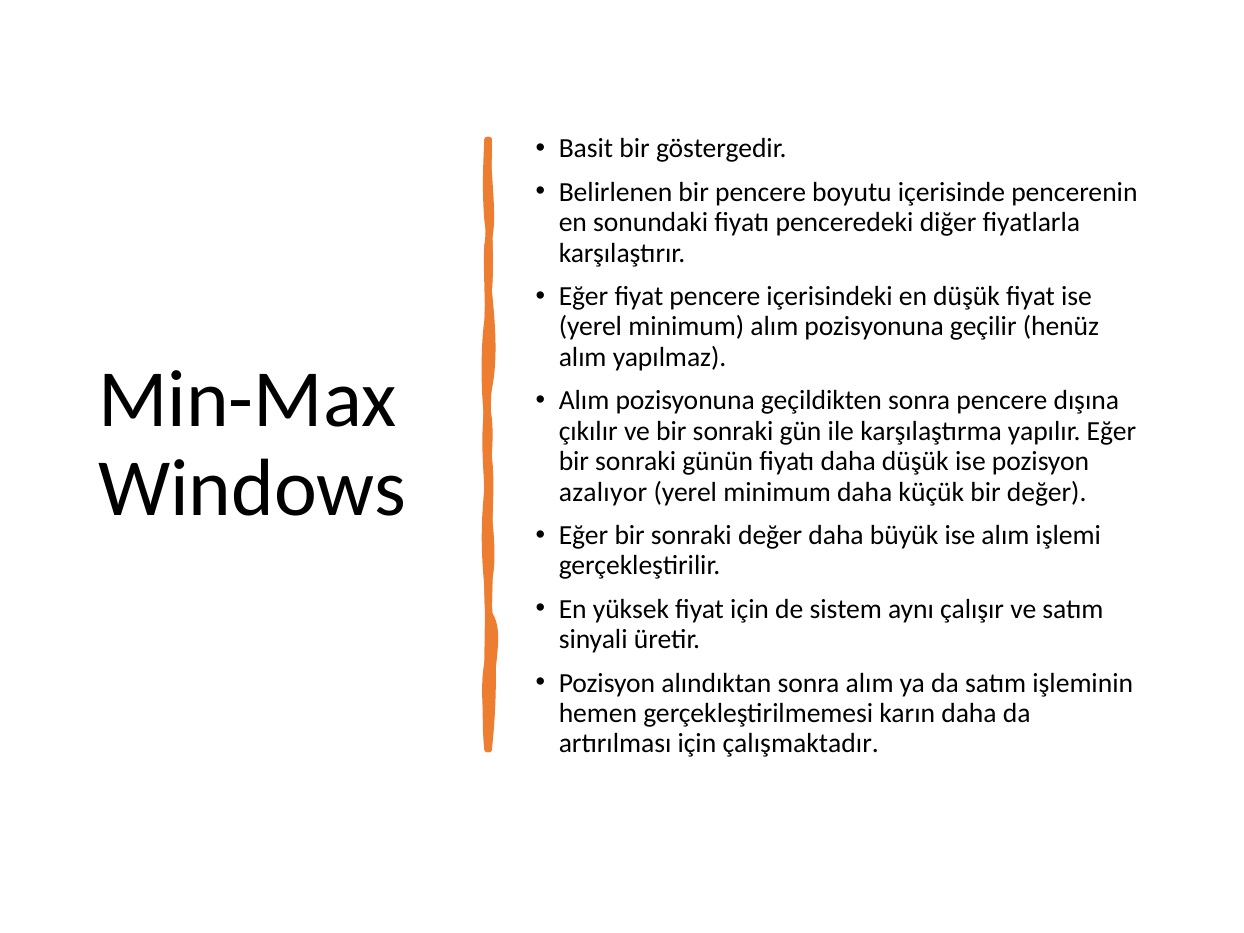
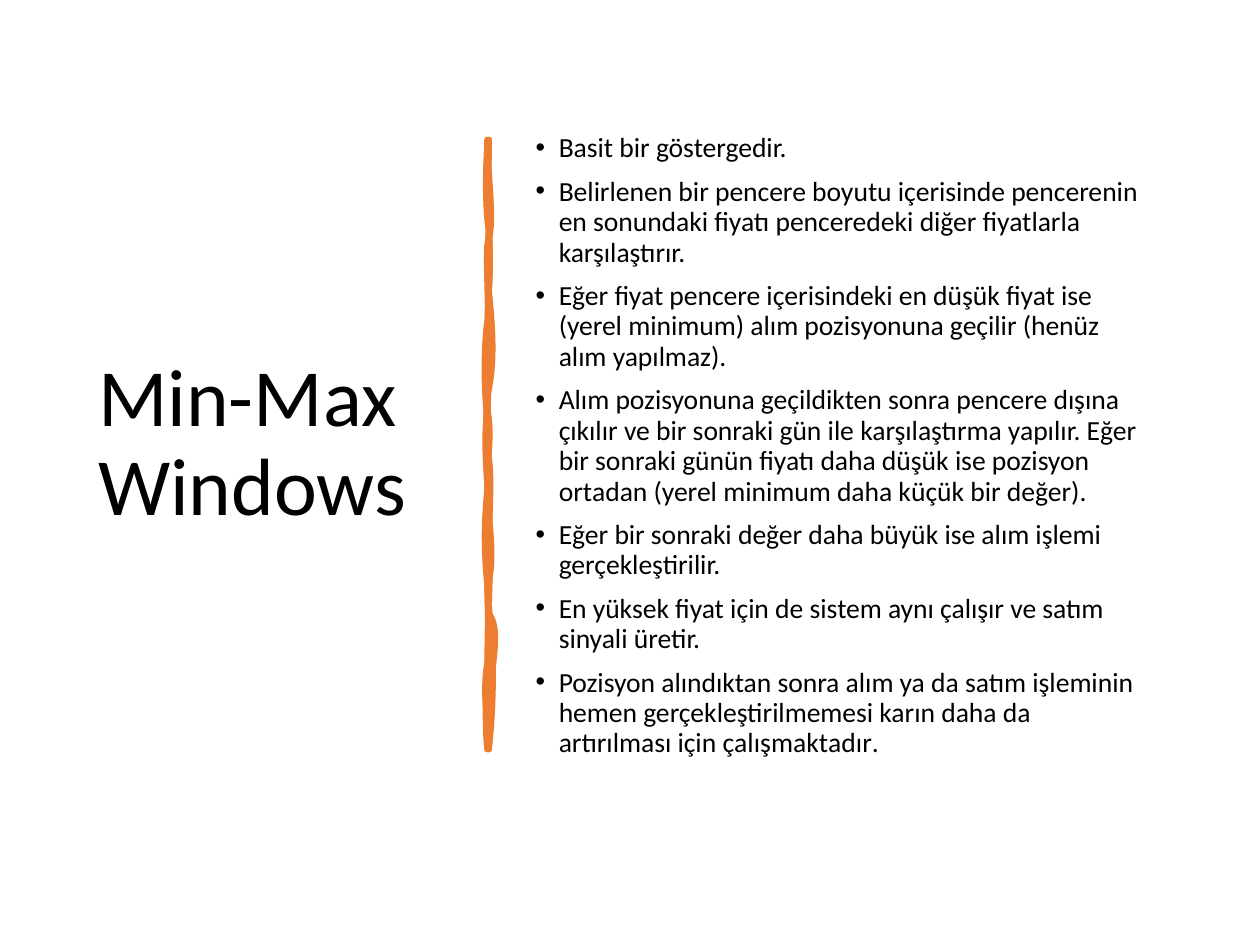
azalıyor: azalıyor -> ortadan (603, 492)
